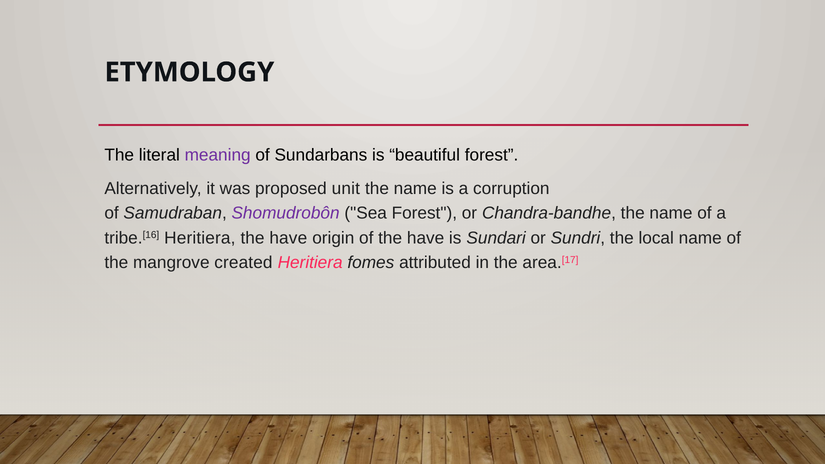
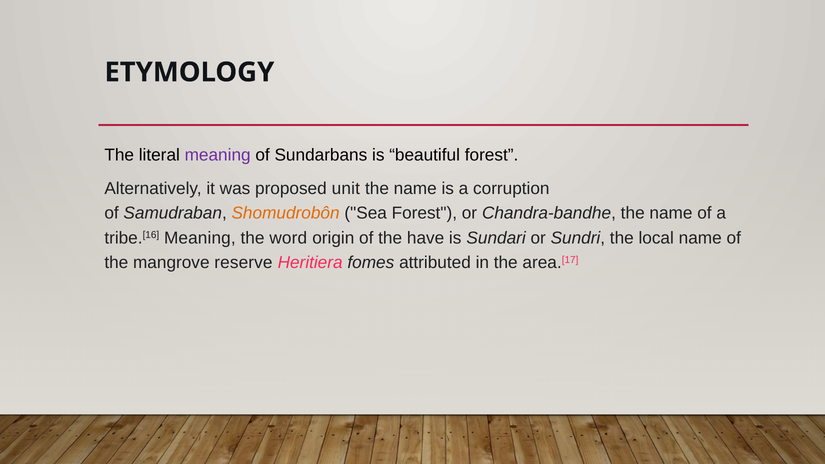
Shomudrobôn colour: purple -> orange (286, 213)
tribe.[16 Heritiera: Heritiera -> Meaning (200, 238)
have: have -> word (288, 238)
created: created -> reserve (243, 263)
